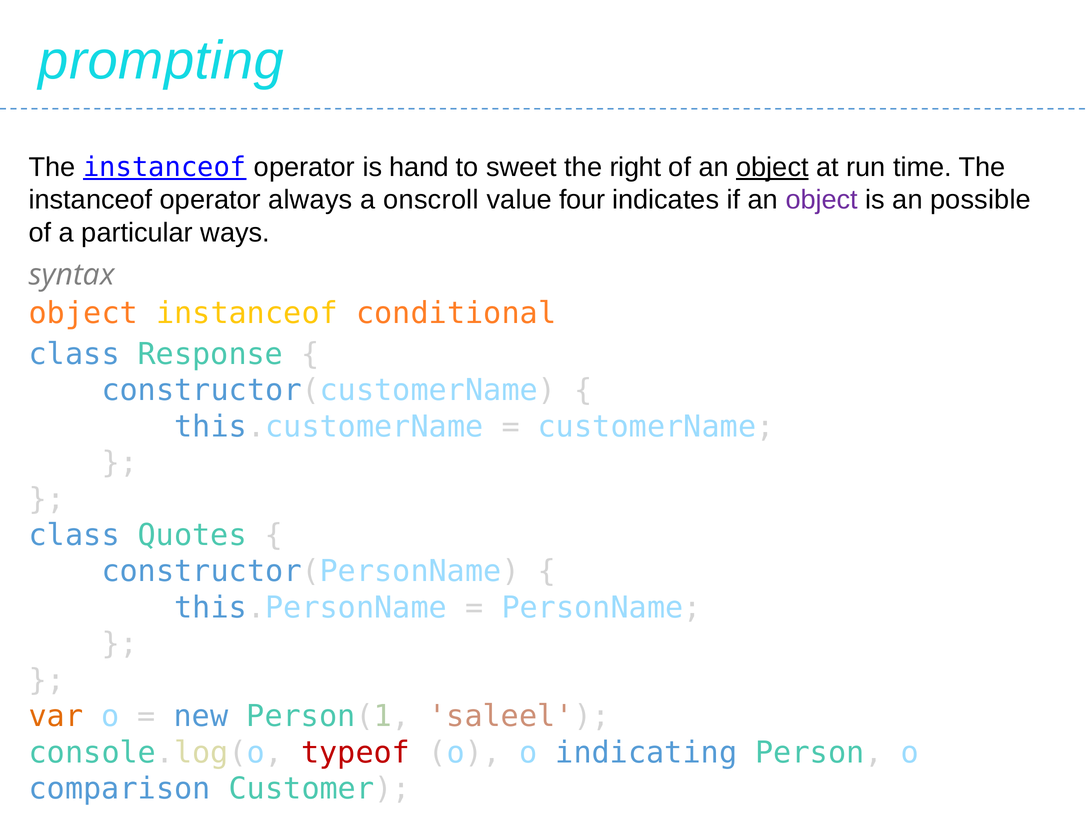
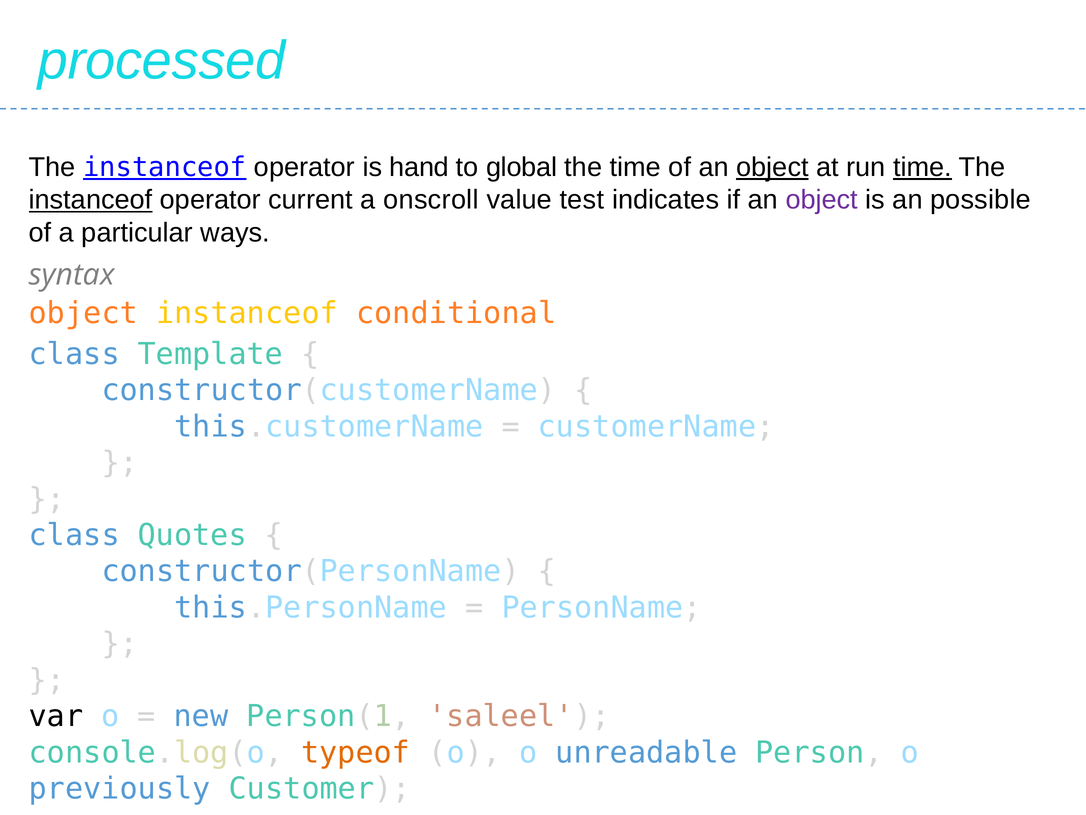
prompting: prompting -> processed (162, 61)
sweet: sweet -> global (522, 167)
the right: right -> time (635, 167)
time underline: none -> present (922, 167)
instanceof underline: none -> present (91, 200)
always: always -> current (311, 200)
four: four -> test (582, 200)
Response: Response -> Template (210, 354)
var colour: orange -> black (56, 716)
typeof colour: red -> orange (356, 752)
indicating: indicating -> unreadable (646, 752)
comparison: comparison -> previously (120, 788)
